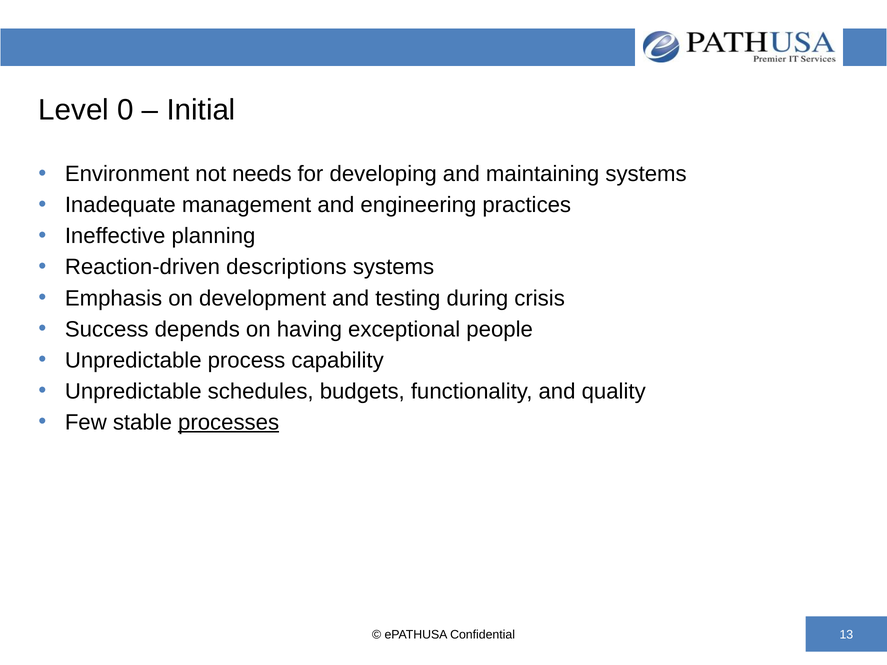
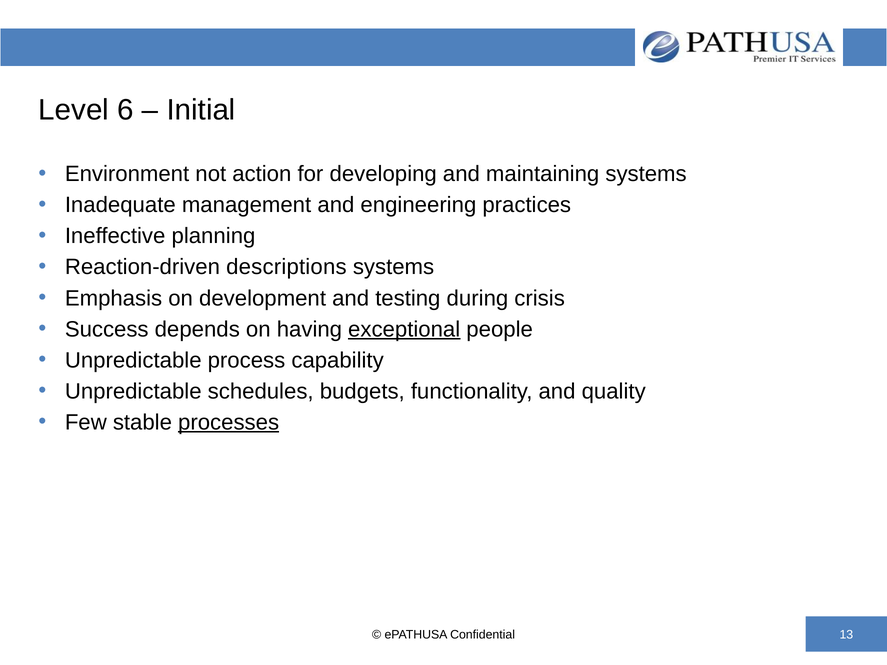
0: 0 -> 6 (125, 110)
needs: needs -> action (262, 174)
exceptional underline: none -> present (404, 329)
